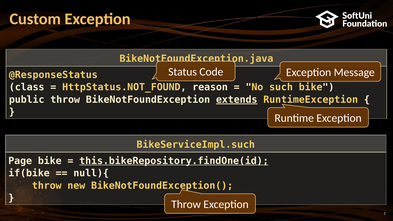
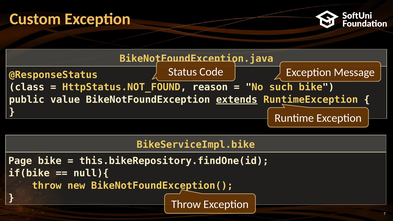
public throw: throw -> value (65, 100)
BikeServiceImpl.such: BikeServiceImpl.such -> BikeServiceImpl.bike (196, 145)
this.bikeRepository.findOne(id underline: present -> none (174, 161)
